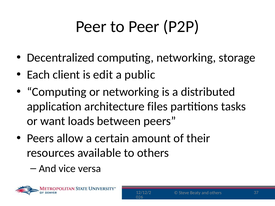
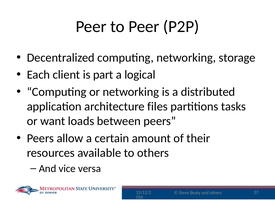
edit: edit -> part (103, 75)
public: public -> logical (140, 75)
